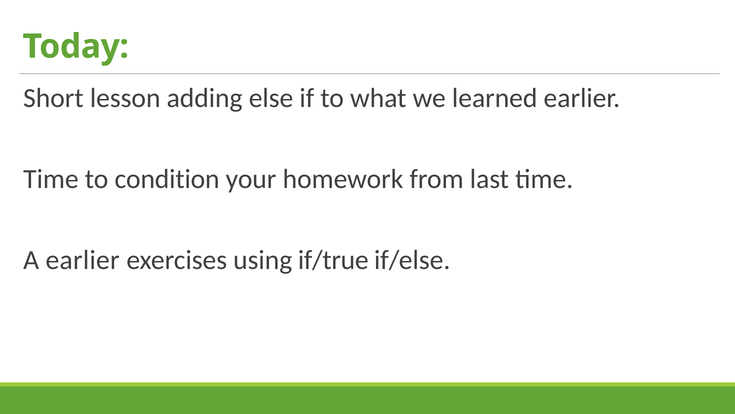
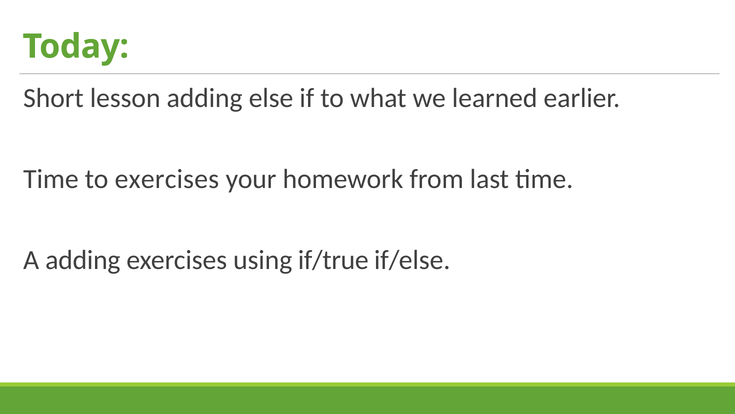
to condition: condition -> exercises (167, 179)
A earlier: earlier -> adding (83, 260)
